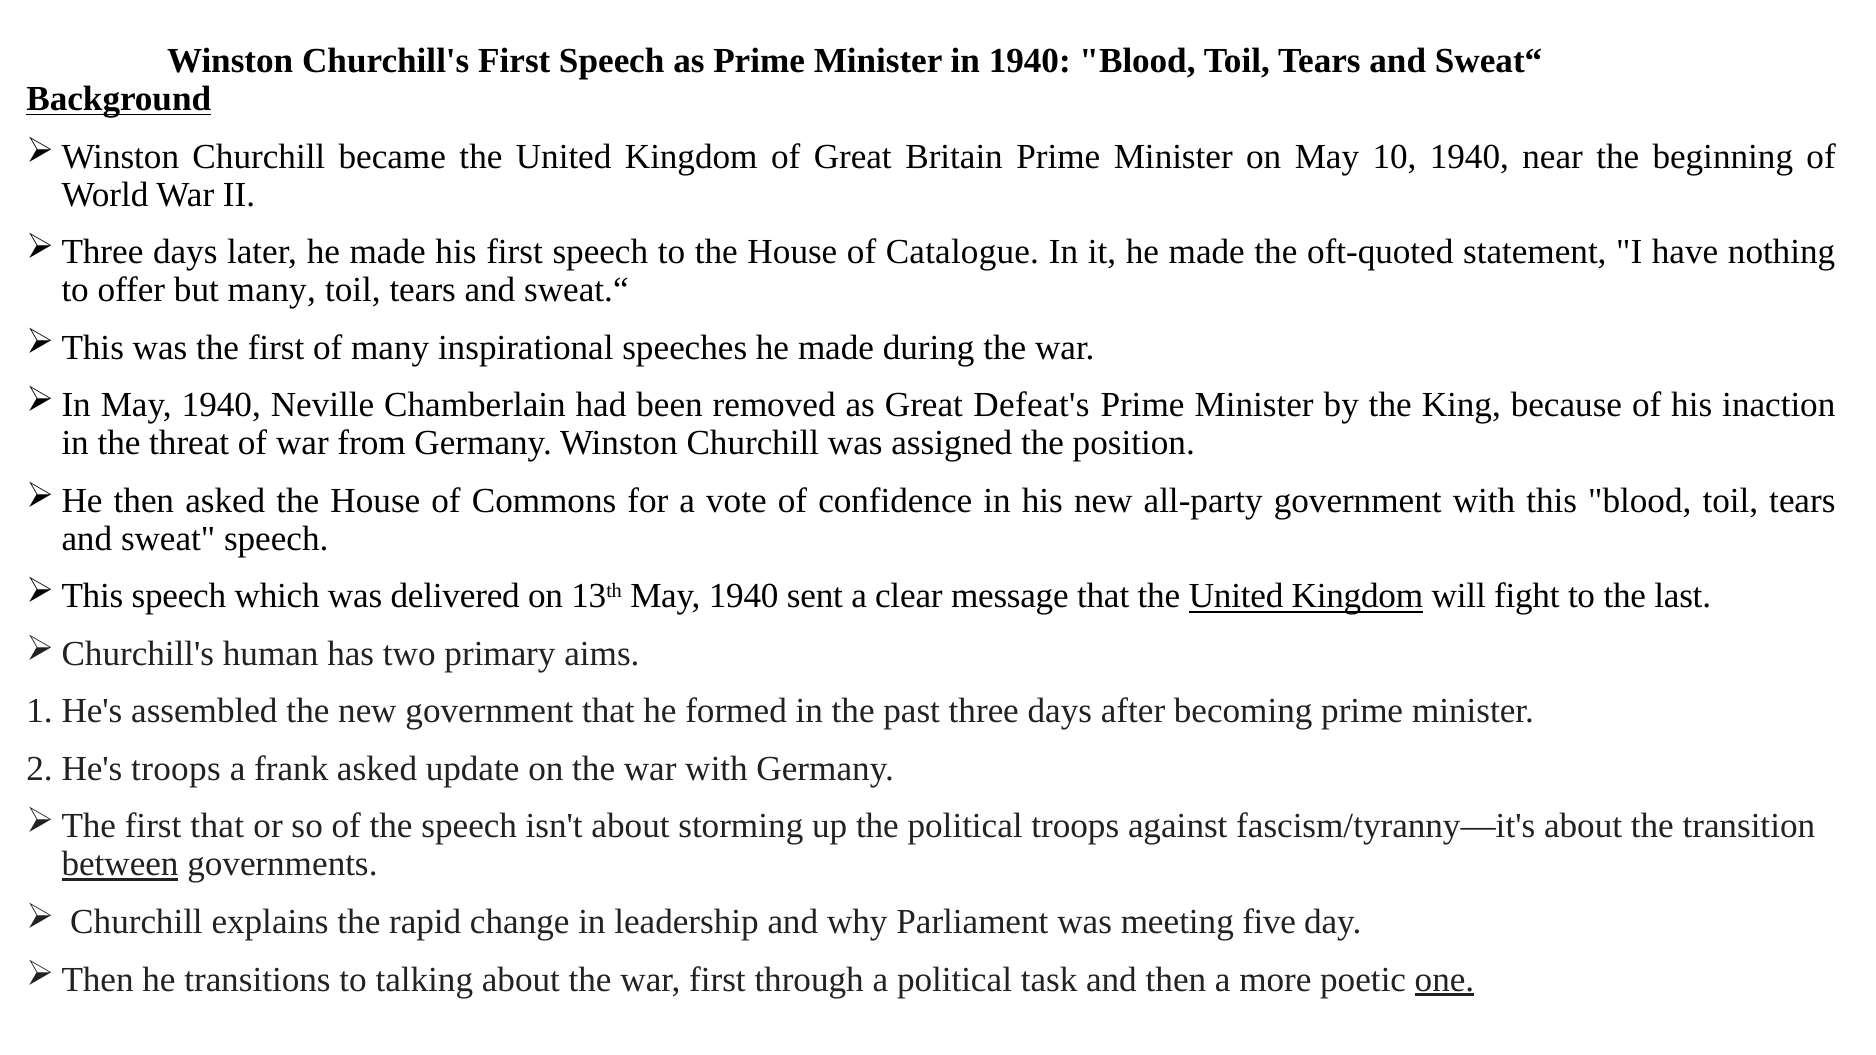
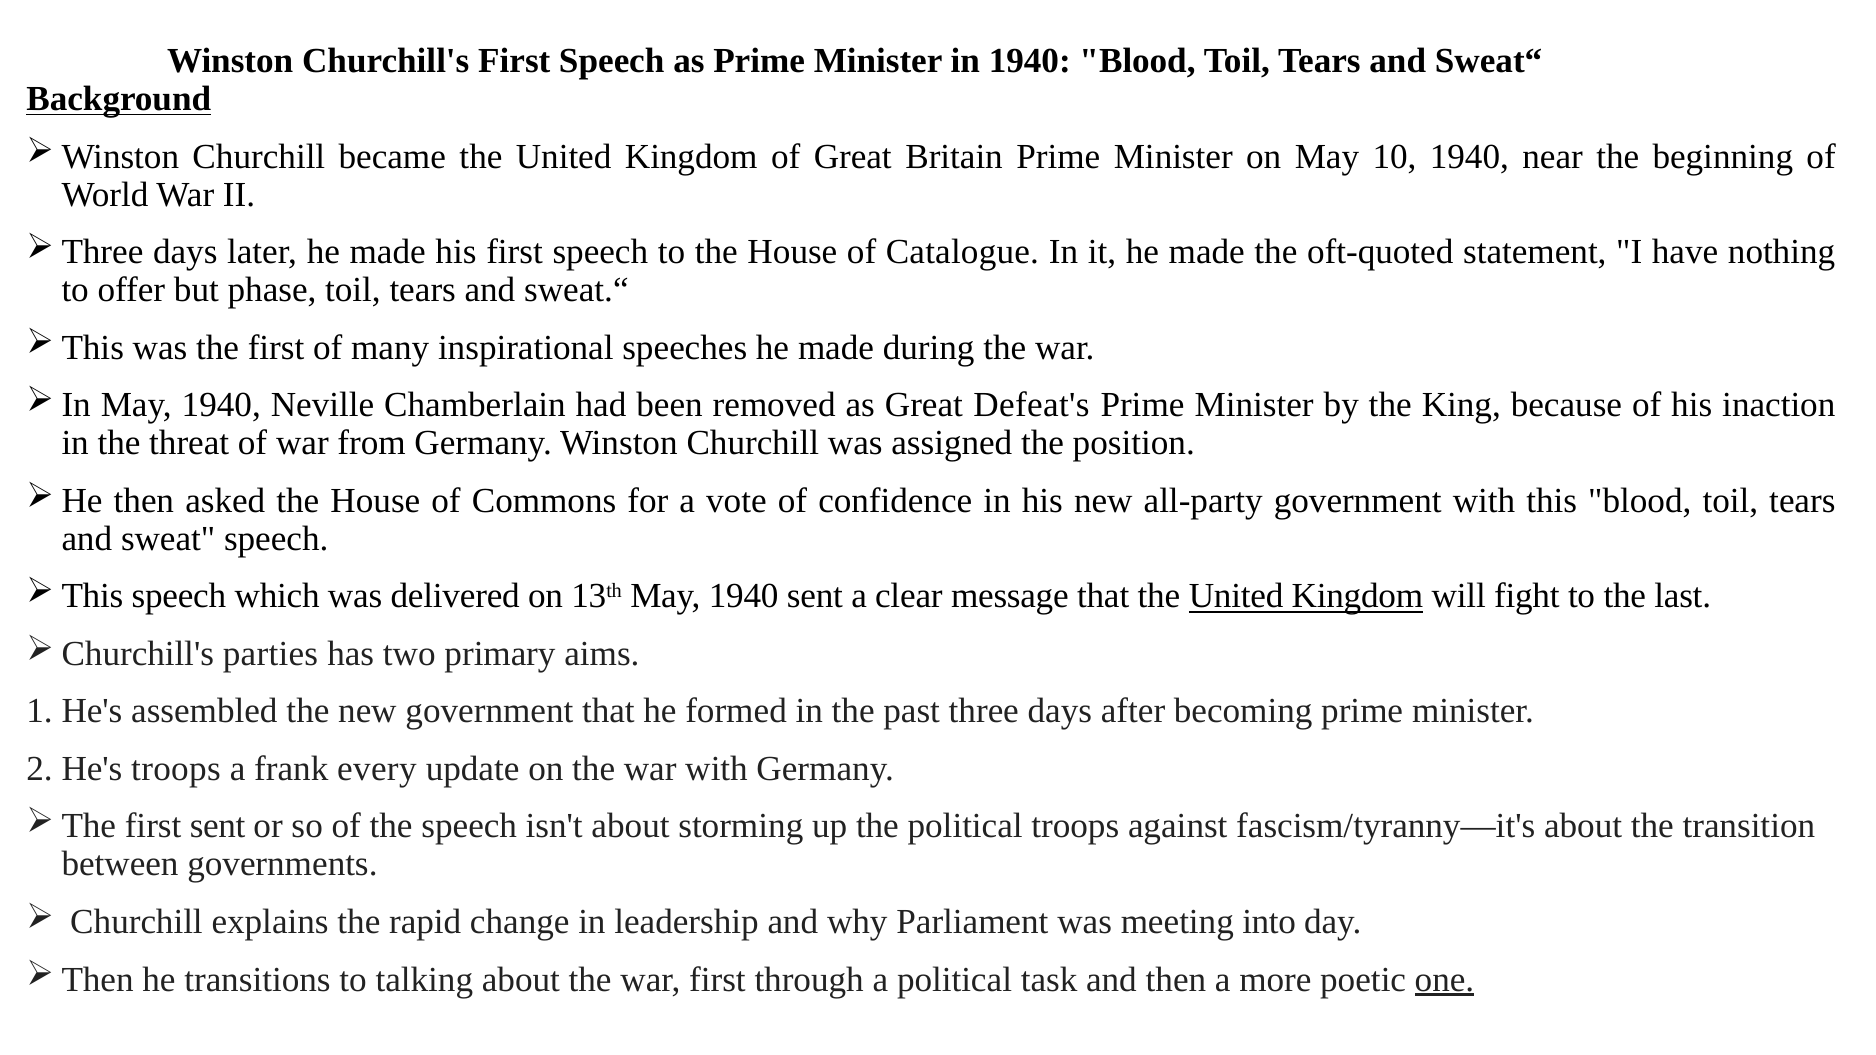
but many: many -> phase (272, 290)
human: human -> parties (271, 654)
frank asked: asked -> every (377, 769)
first that: that -> sent (218, 827)
between underline: present -> none (120, 865)
five: five -> into (1269, 922)
